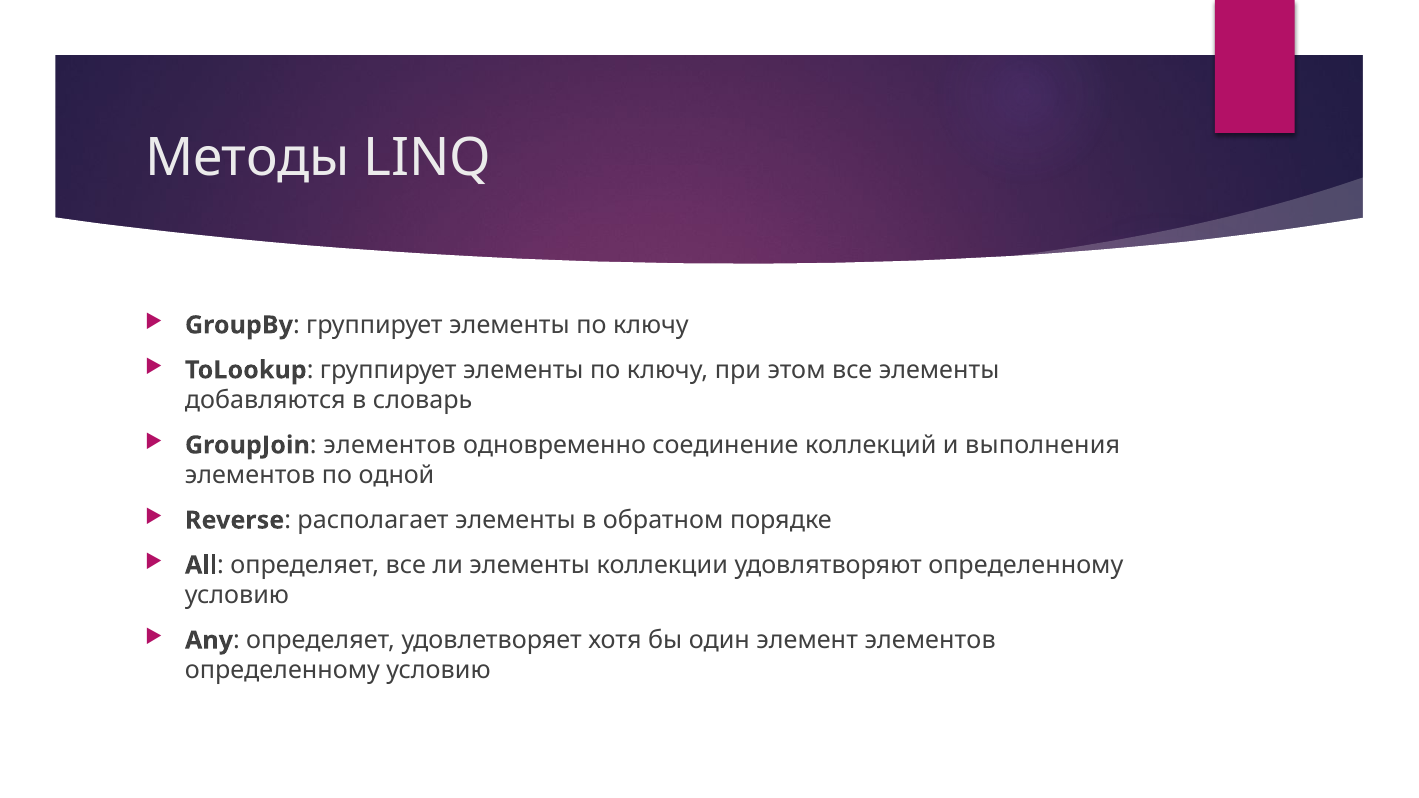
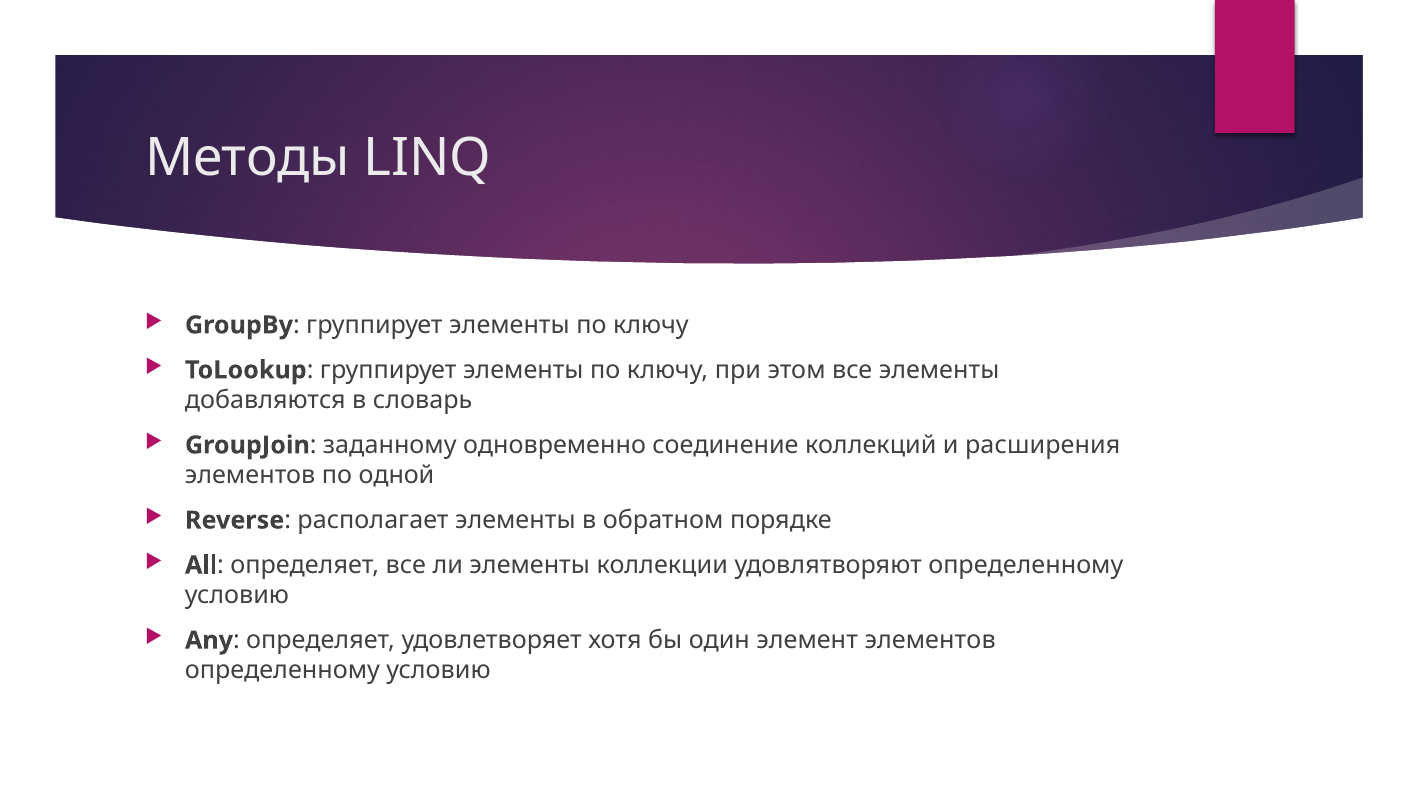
GroupJoin элементов: элементов -> заданному (390, 445)
выполнения: выполнения -> расширения (1043, 445)
